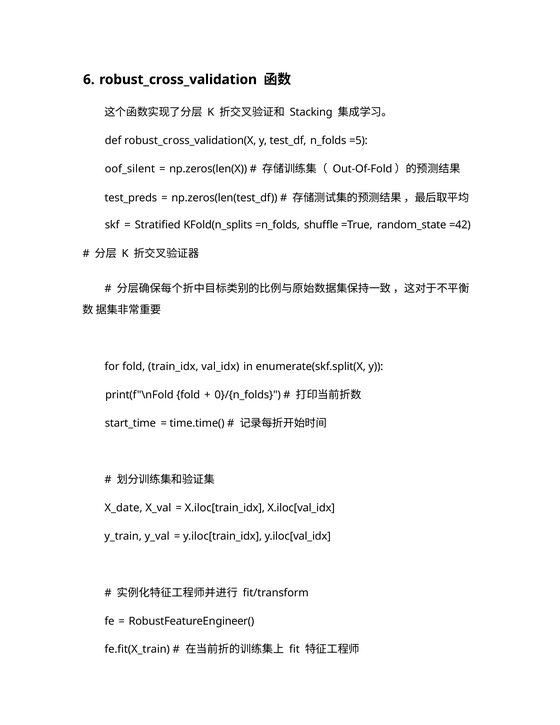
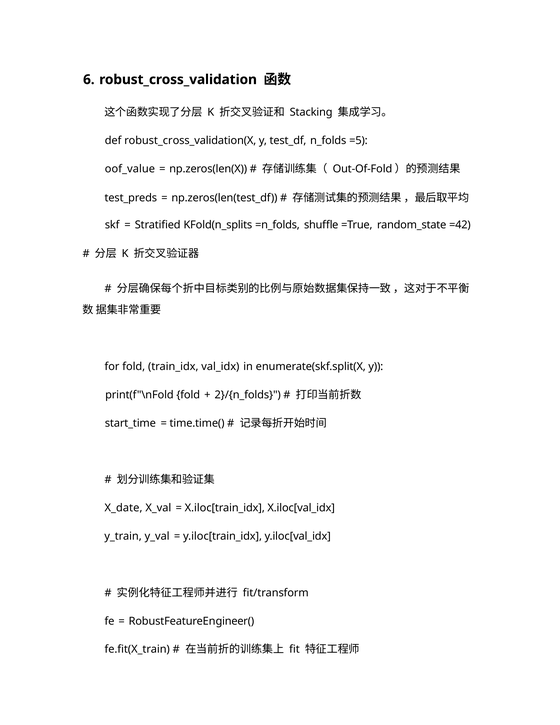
oof_silent: oof_silent -> oof_value (130, 169)
0}/{n_folds: 0}/{n_folds -> 2}/{n_folds (248, 395)
